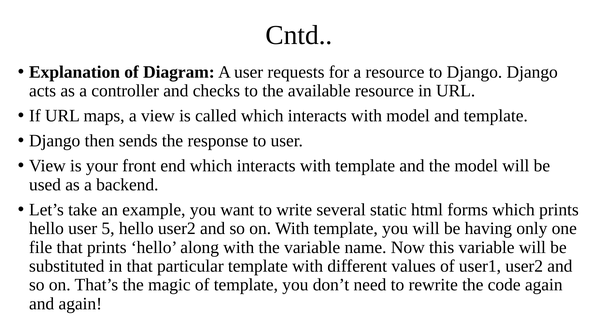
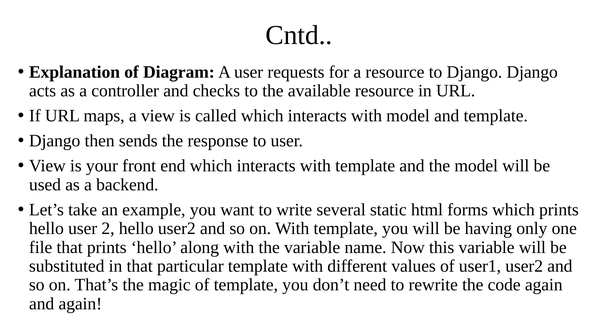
5: 5 -> 2 (108, 229)
